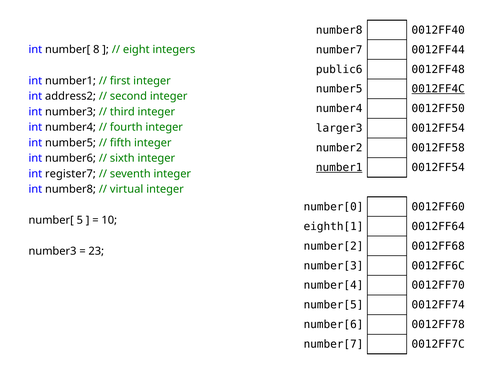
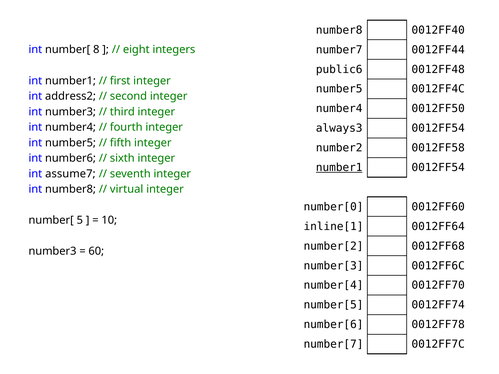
0012FF4C underline: present -> none (438, 89)
larger3: larger3 -> always3 (339, 128)
register7: register7 -> assume7 (70, 174)
eighth[1: eighth[1 -> inline[1 (334, 227)
23: 23 -> 60 (96, 251)
